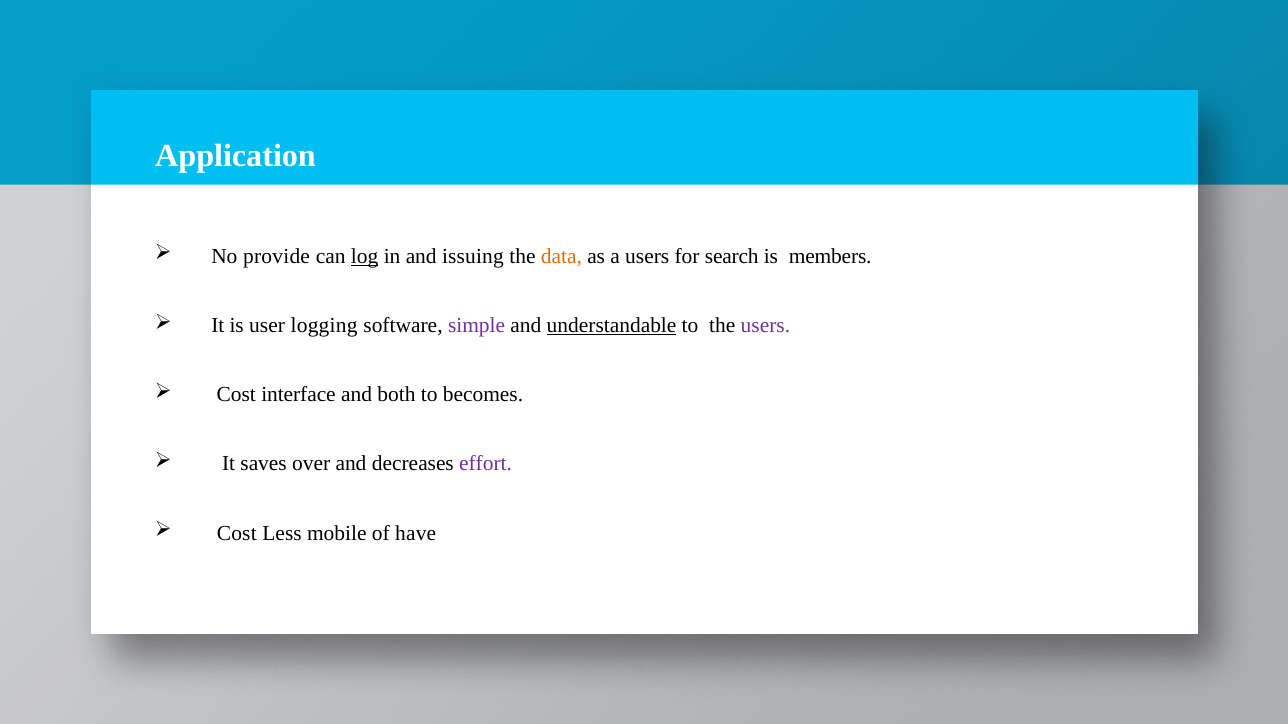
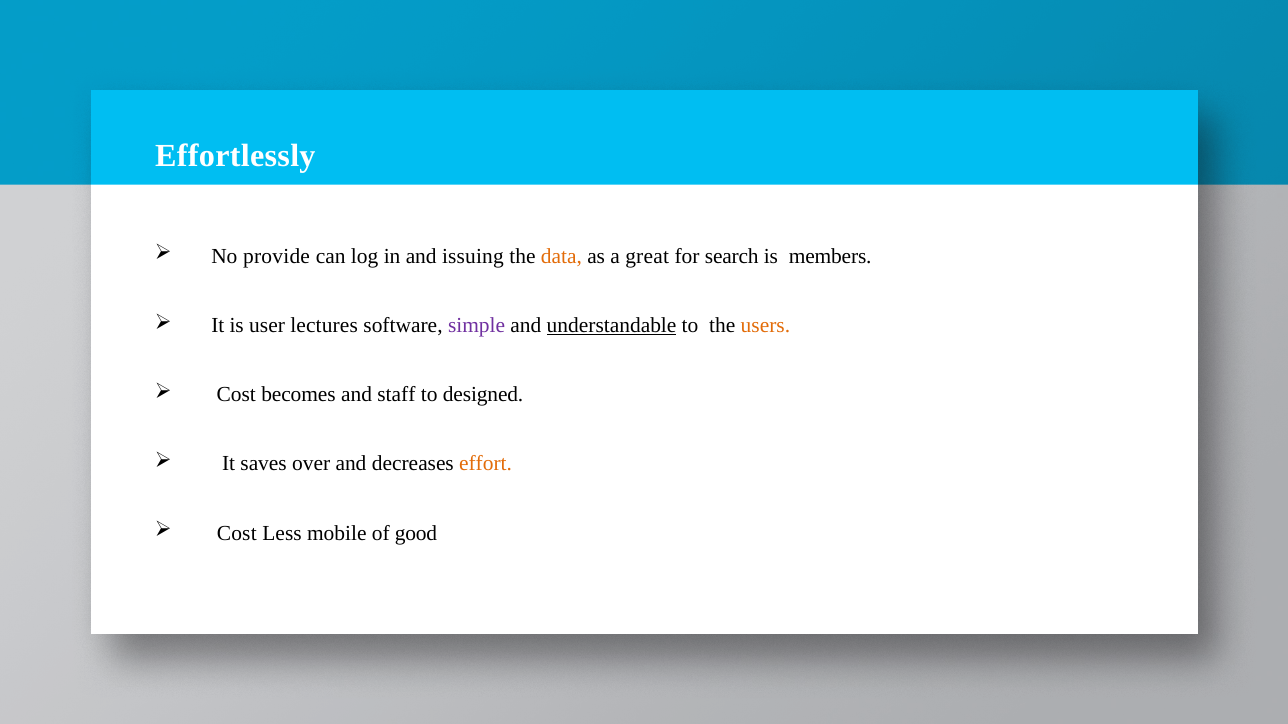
Application: Application -> Effortlessly (235, 156)
log underline: present -> none (365, 256)
a users: users -> great (647, 256)
logging: logging -> lectures (324, 326)
users colour: purple -> orange (765, 326)
interface: interface -> becomes (298, 395)
both: both -> staff (396, 395)
becomes: becomes -> designed (483, 395)
effort colour: purple -> orange (486, 464)
have: have -> good (416, 534)
